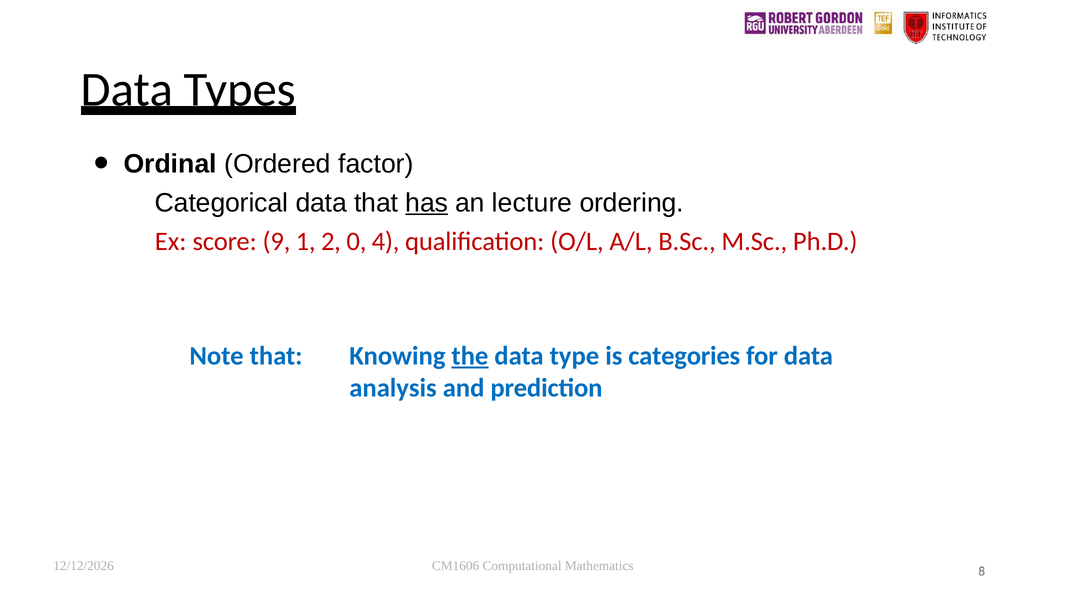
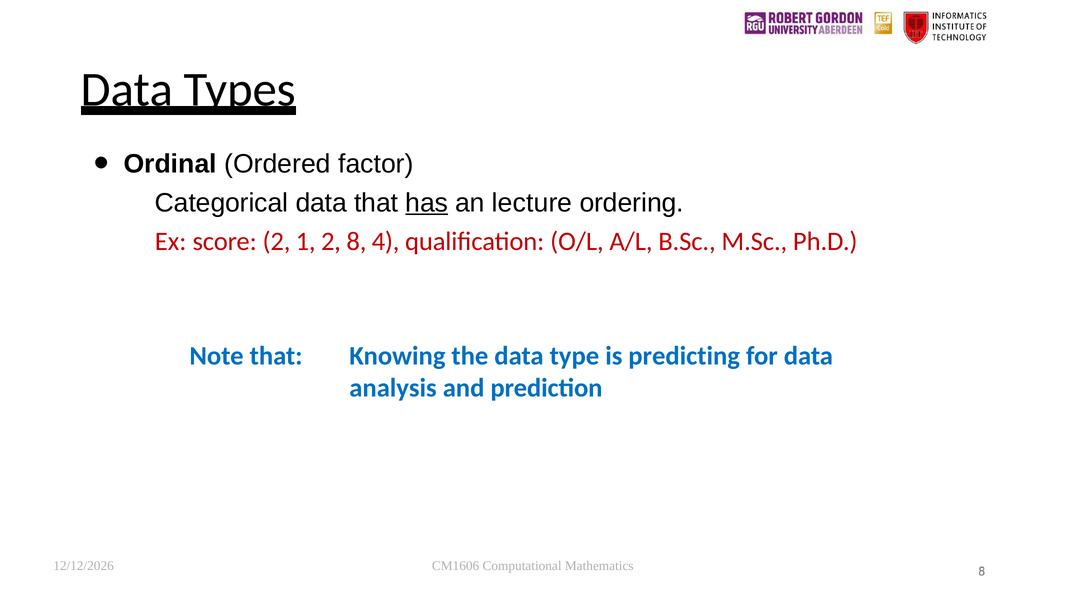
score 9: 9 -> 2 (276, 242)
2 0: 0 -> 8 (356, 242)
the underline: present -> none (470, 356)
categories: categories -> predicting (684, 356)
